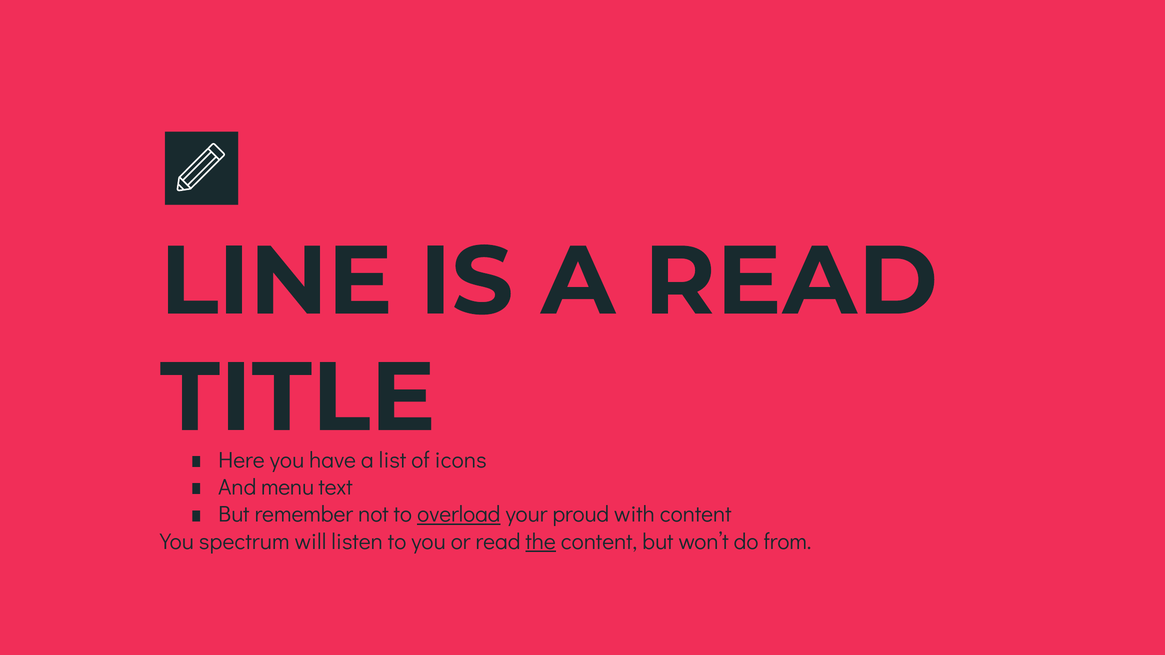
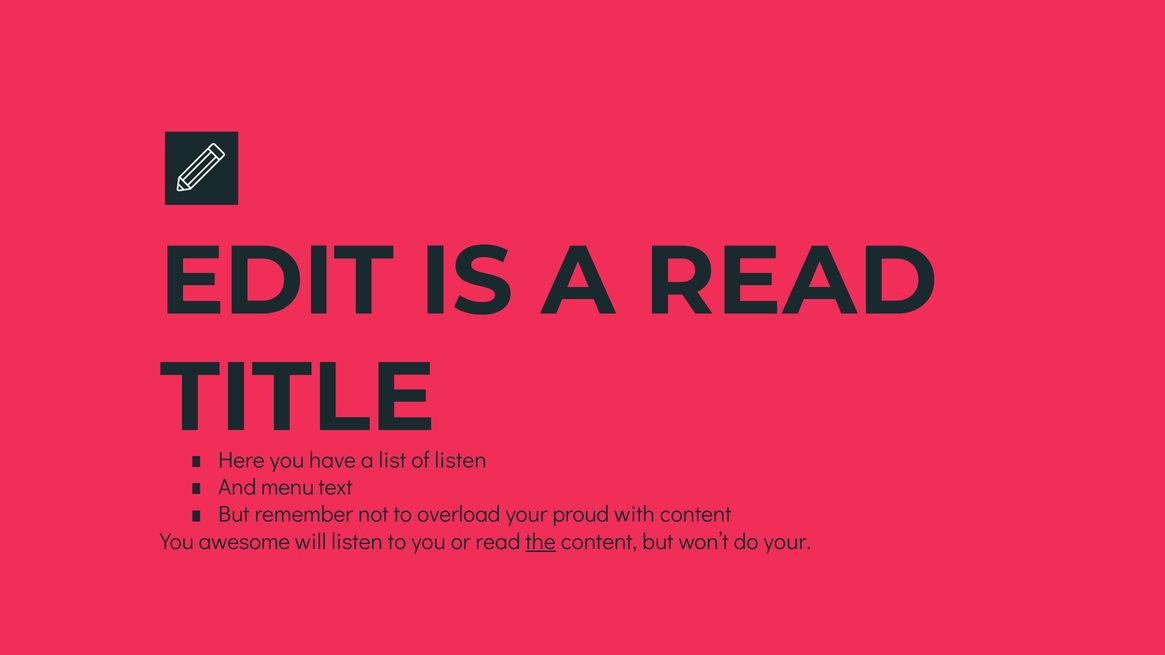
LINE: LINE -> EDIT (277, 282)
icons: icons -> listen (461, 460)
overload underline: present -> none (459, 515)
spectrum: spectrum -> awesome (244, 542)
do from: from -> your (787, 542)
